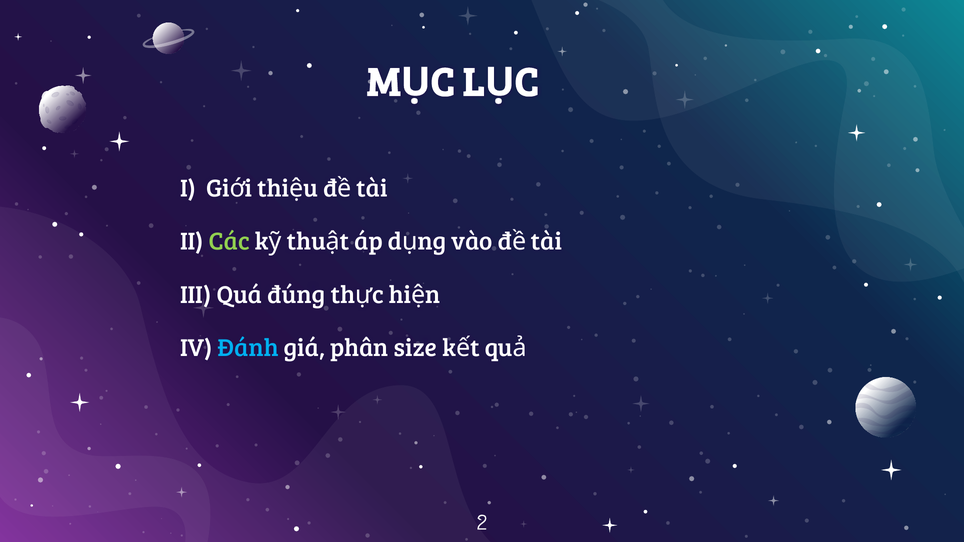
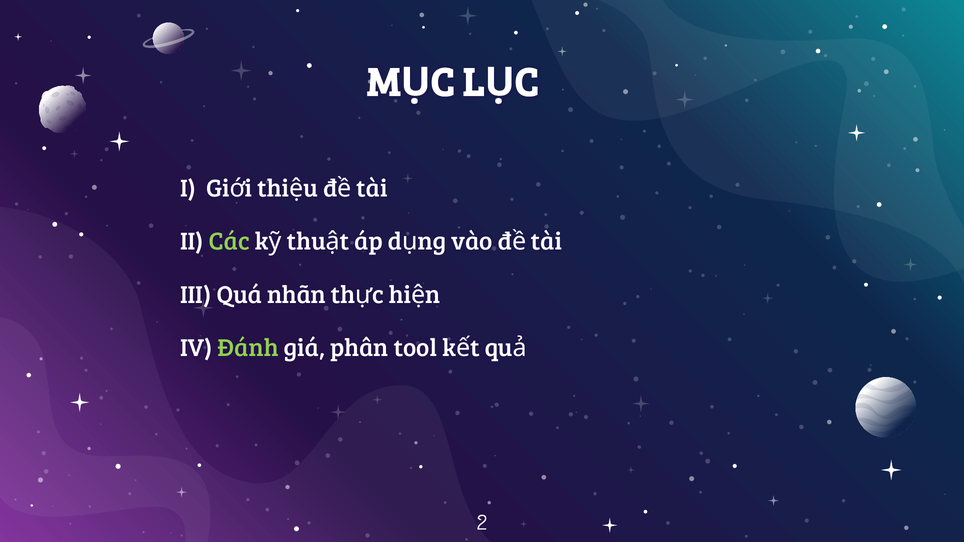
đúng: đúng -> nhãn (296, 295)
Đánh colour: light blue -> light green (248, 348)
size: size -> tool (415, 348)
